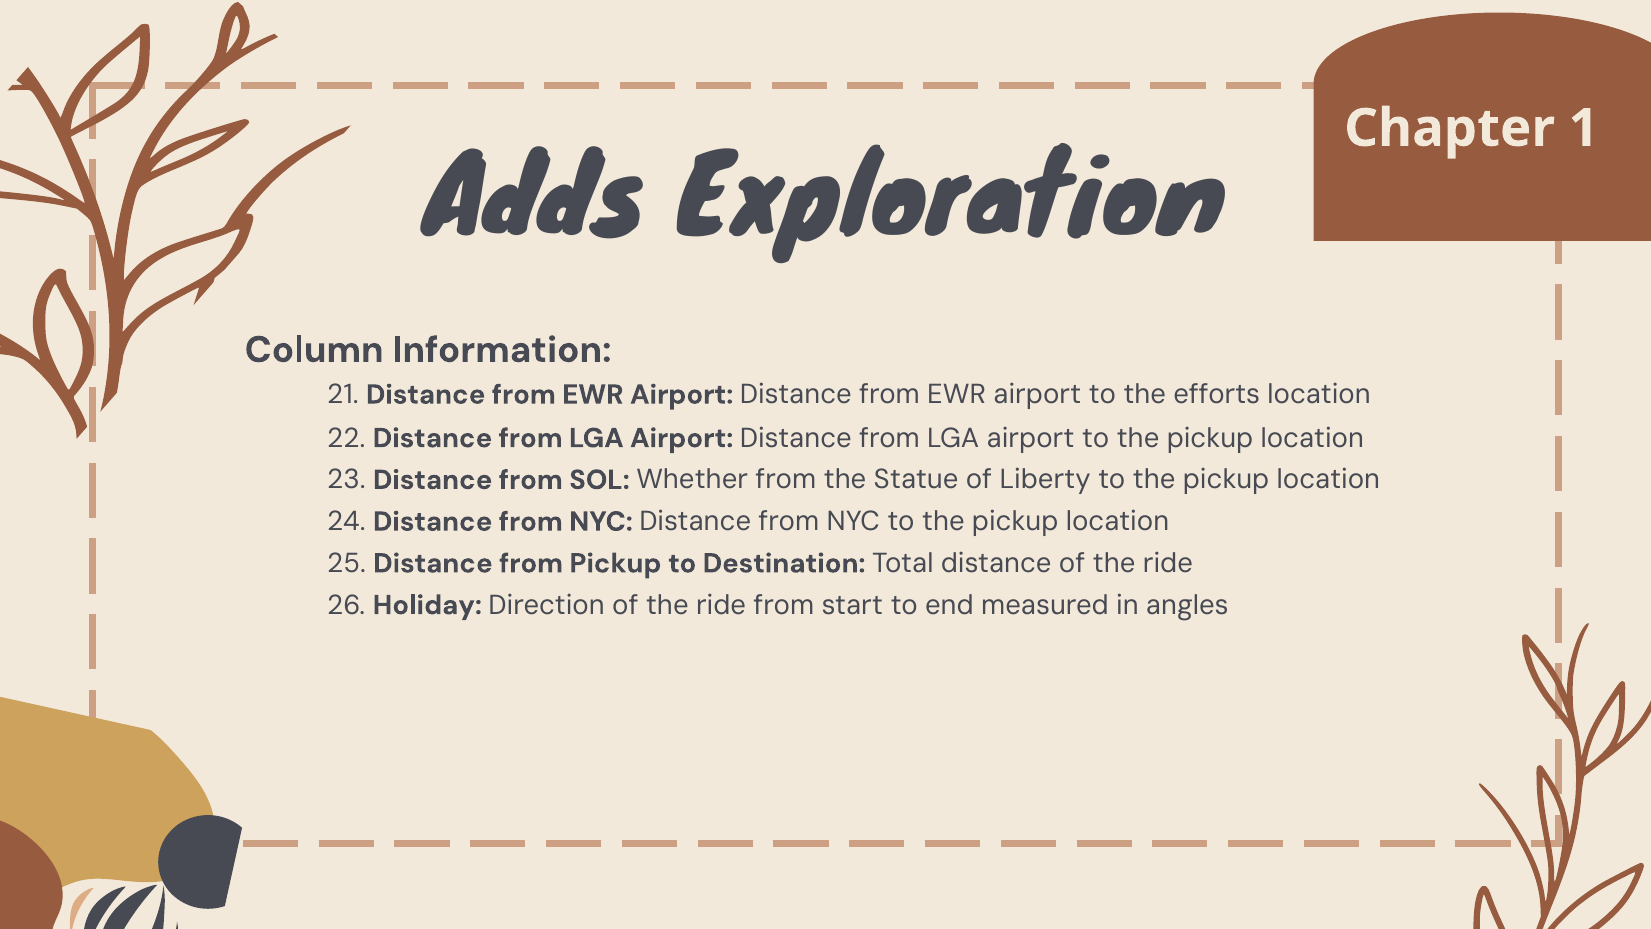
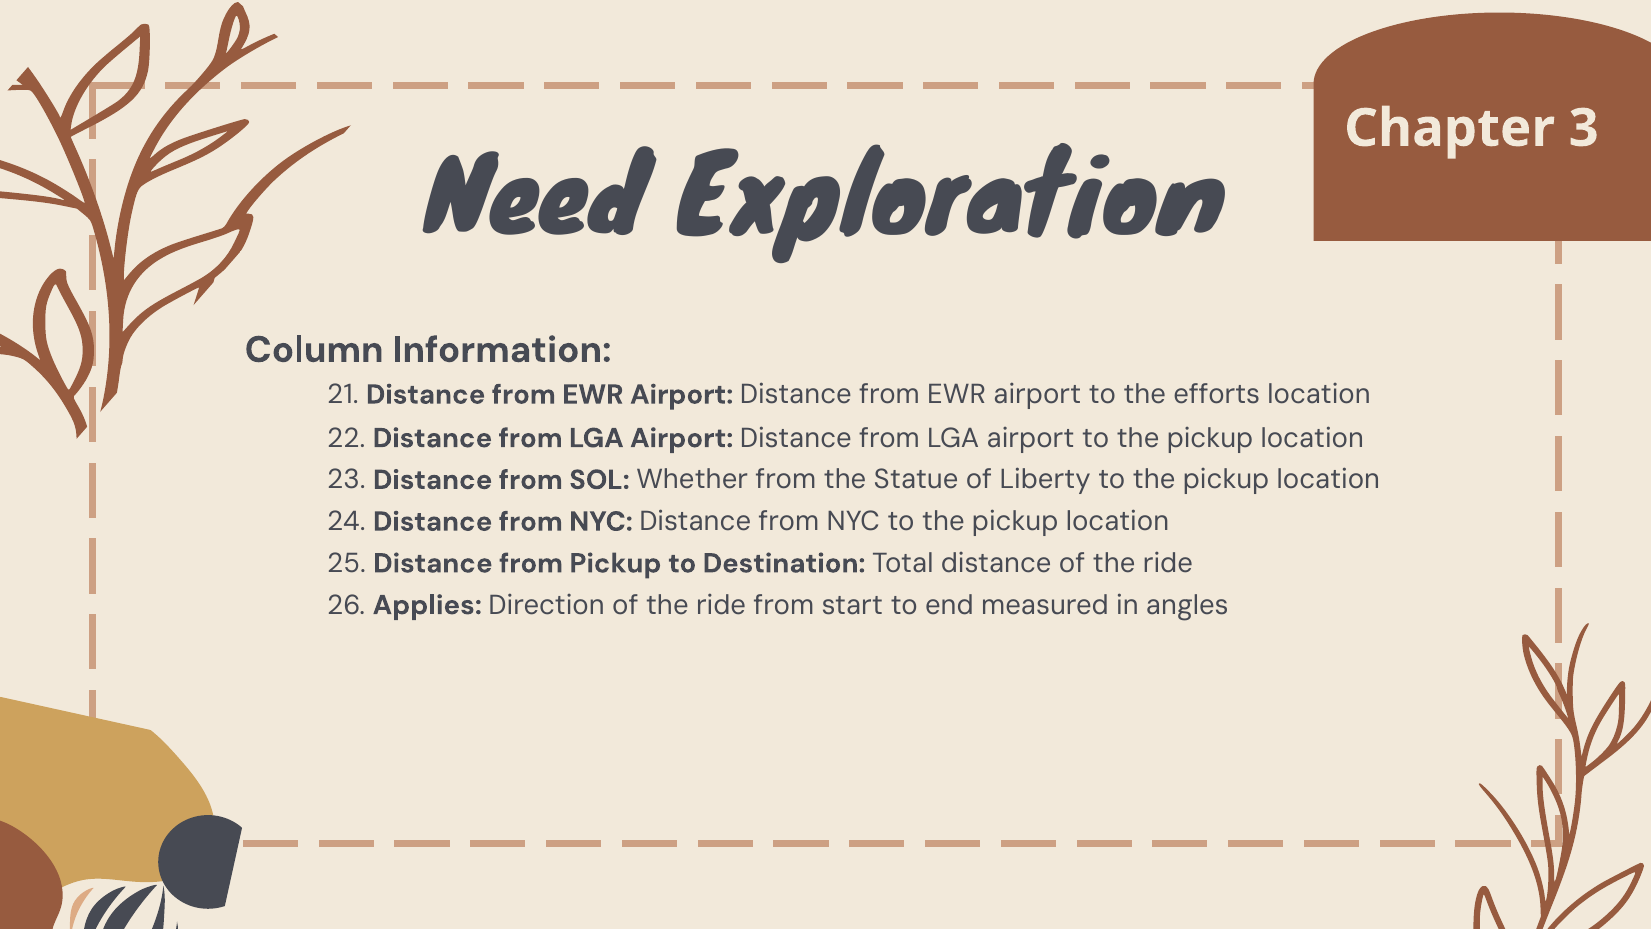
1: 1 -> 3 (1584, 128)
Adds: Adds -> Need (535, 195)
Holiday: Holiday -> Applies (427, 605)
